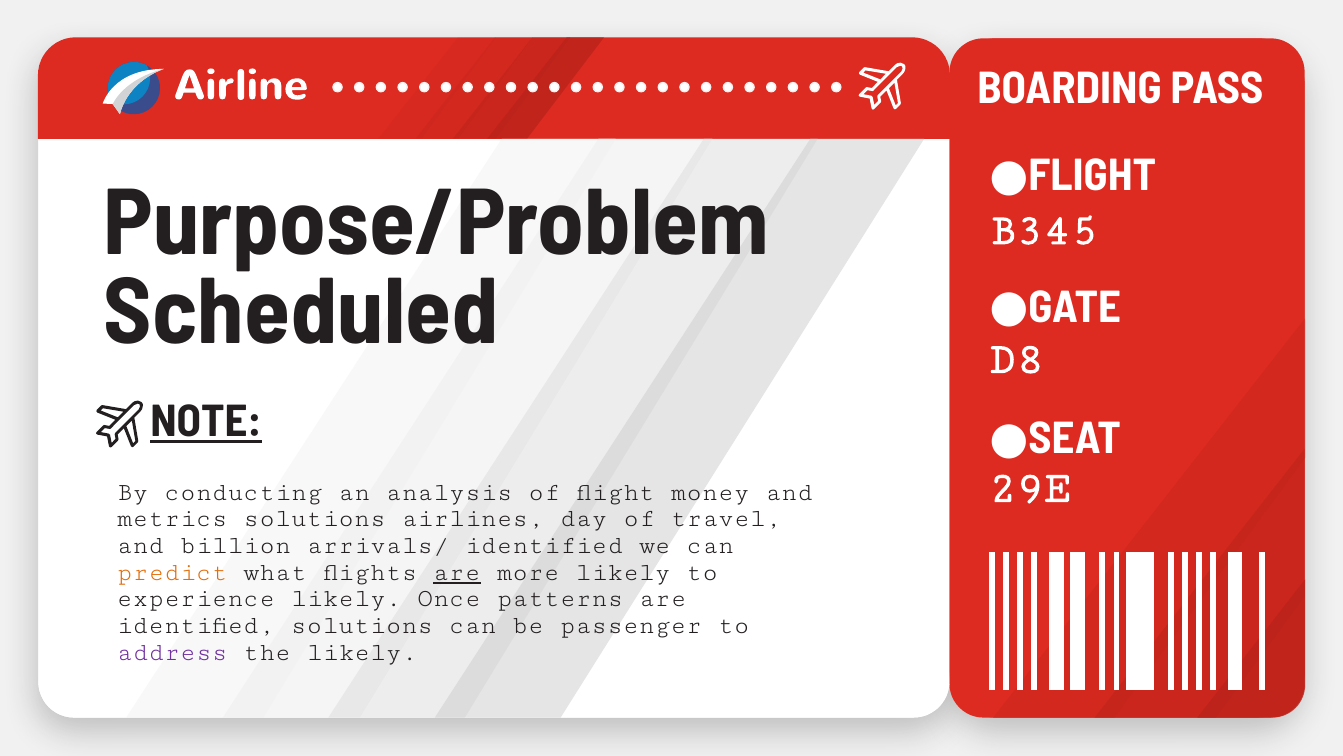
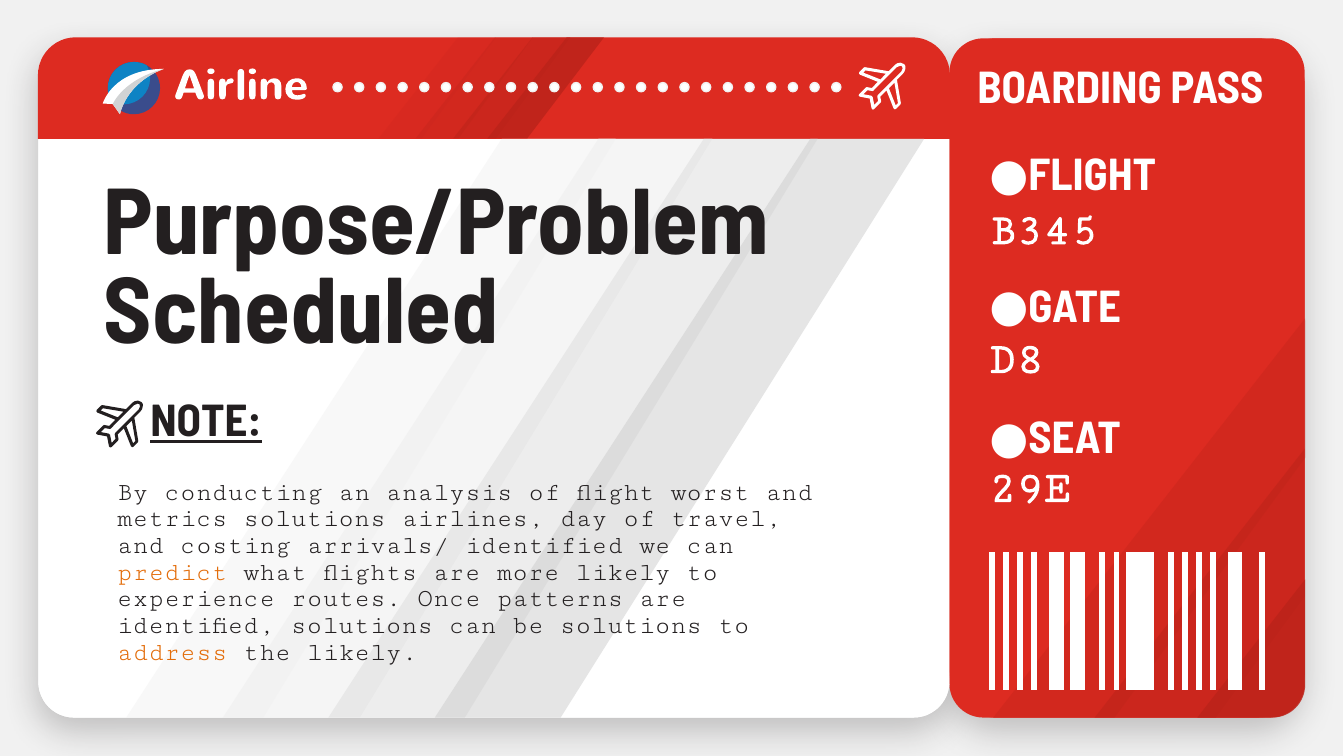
money: money -> worst (710, 491)
billion: billion -> costing (236, 545)
are underline: present -> none (457, 571)
experience likely: likely -> routes (346, 598)
be passenger: passenger -> solutions (631, 625)
address colour: purple -> orange (172, 651)
